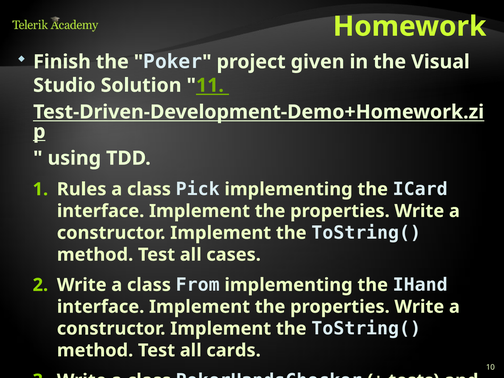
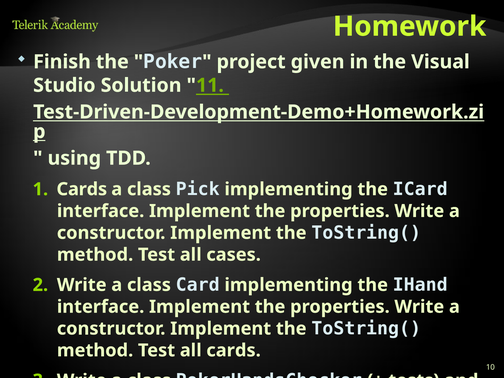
Rules: Rules -> Cards (82, 189)
From: From -> Card (198, 285)
